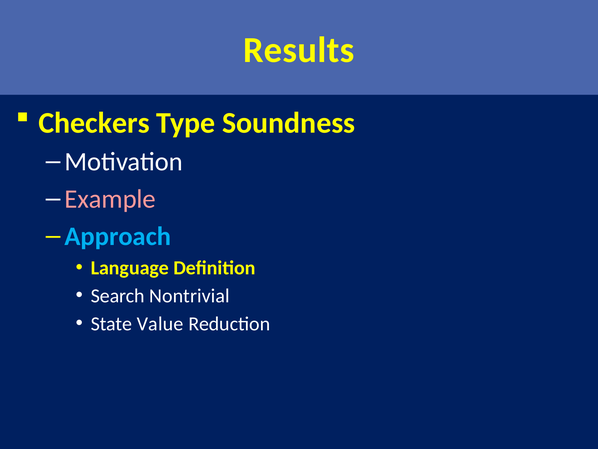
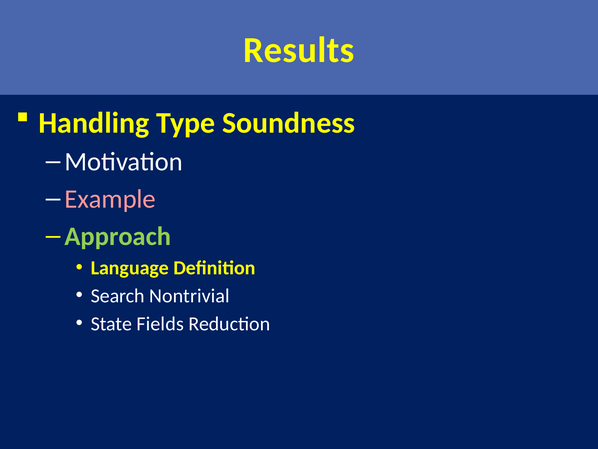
Checkers: Checkers -> Handling (94, 123)
Approach colour: light blue -> light green (118, 236)
Value: Value -> Fields (160, 323)
